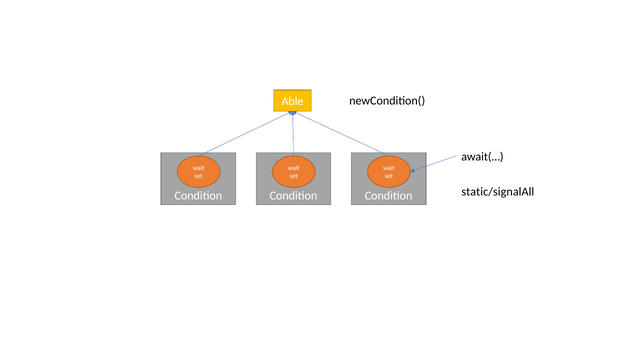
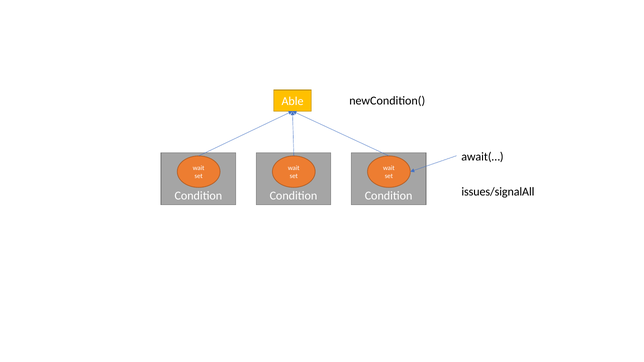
static/signalAll: static/signalAll -> issues/signalAll (498, 192)
